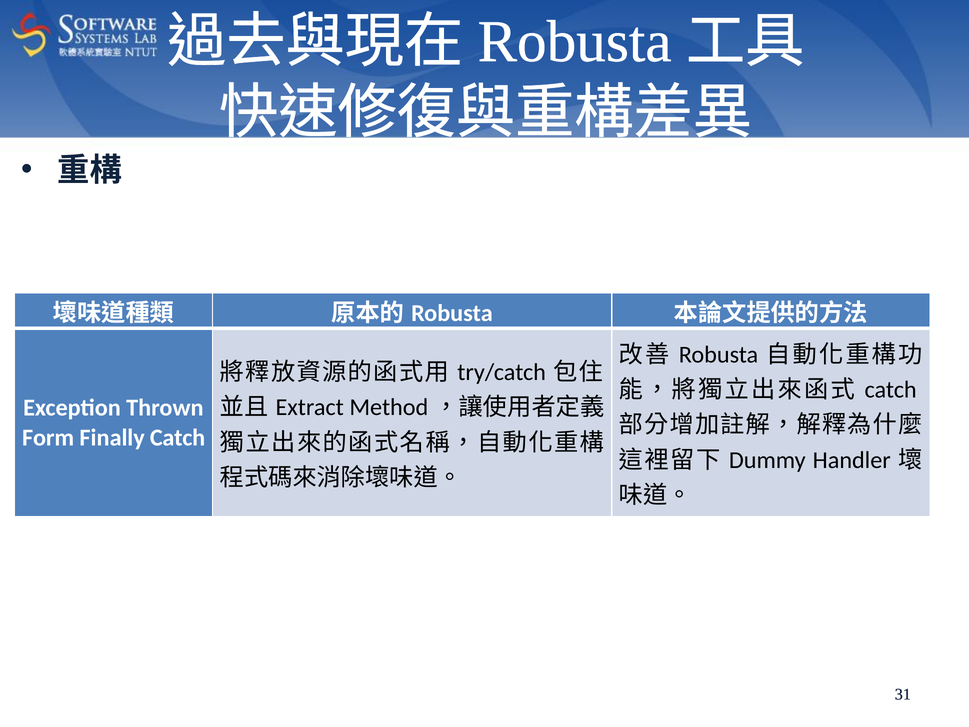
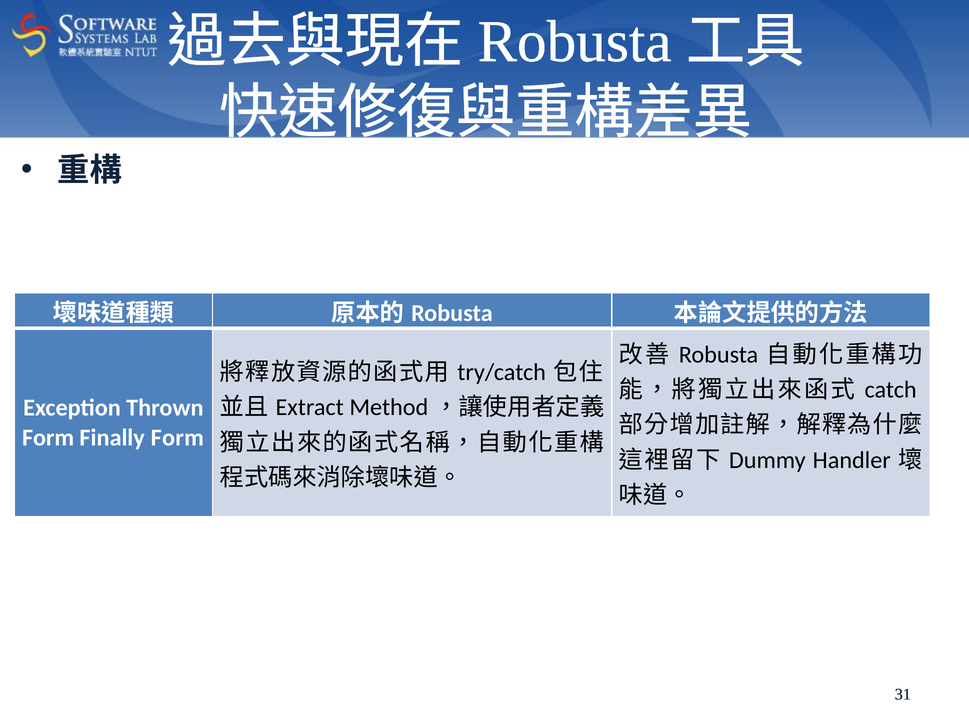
Finally Catch: Catch -> Form (177, 437)
